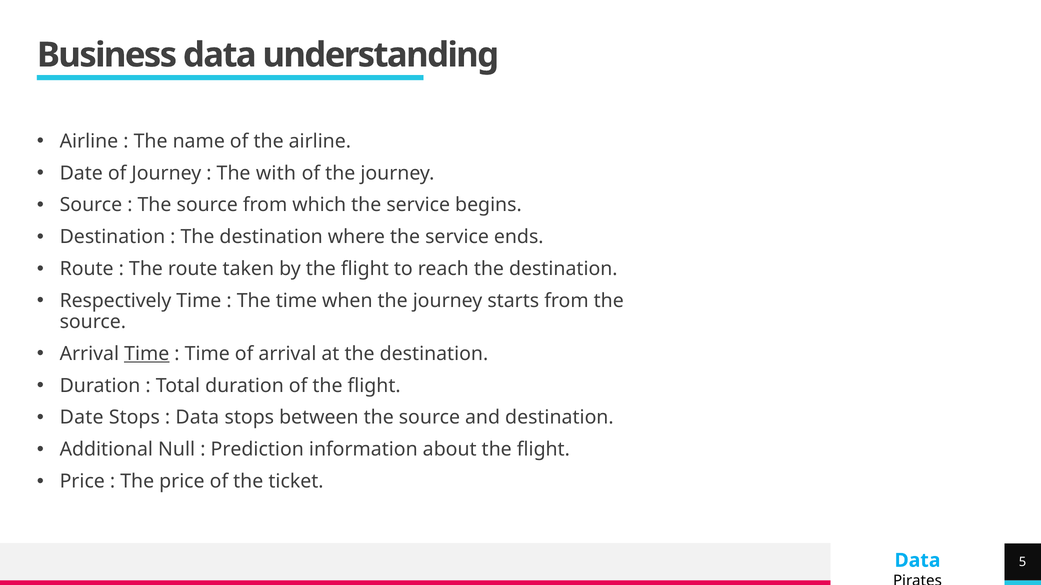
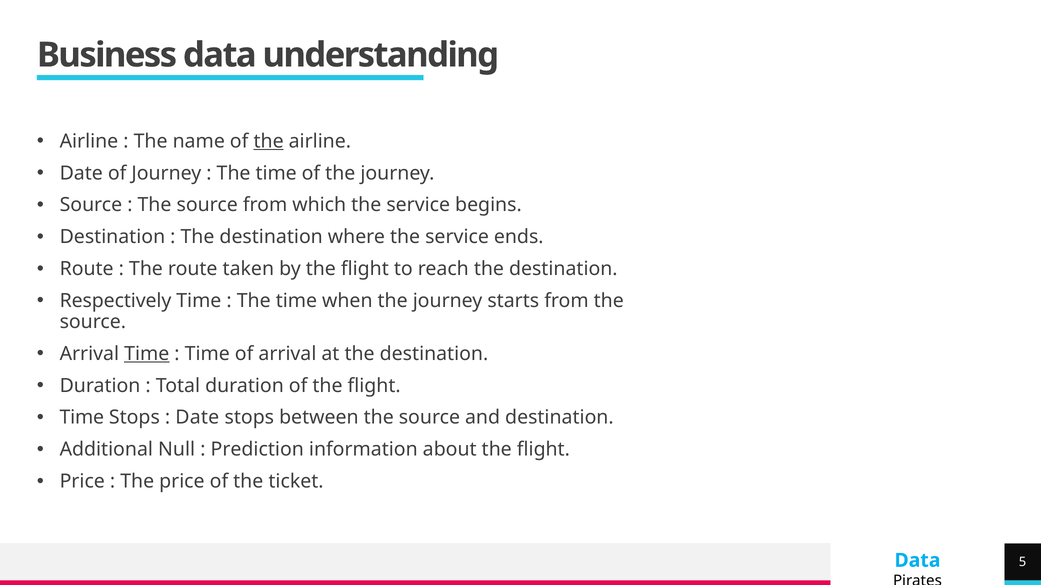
the underline: none -> present (269, 141)
with: with -> time (276, 173)
Date: Date -> Time (82, 418)
Data: Data -> Date (197, 418)
